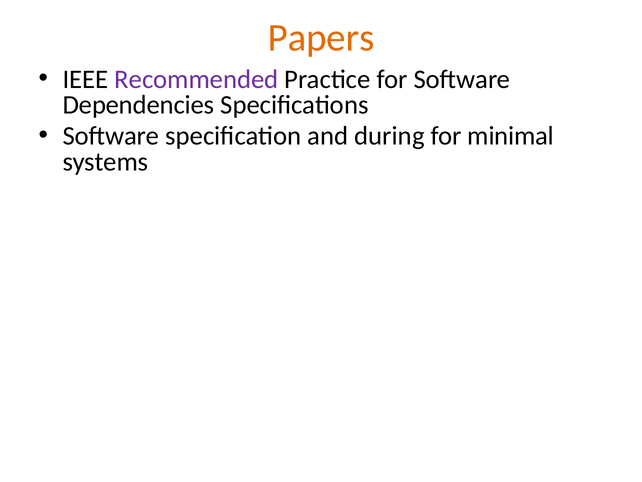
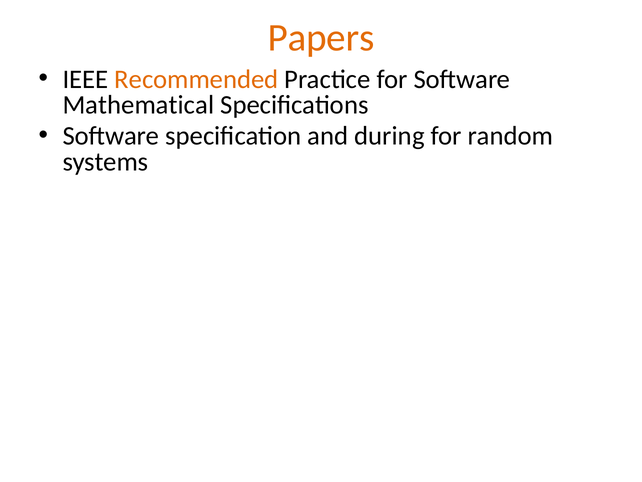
Recommended colour: purple -> orange (196, 79)
Dependencies: Dependencies -> Mathematical (138, 105)
minimal: minimal -> random (510, 136)
